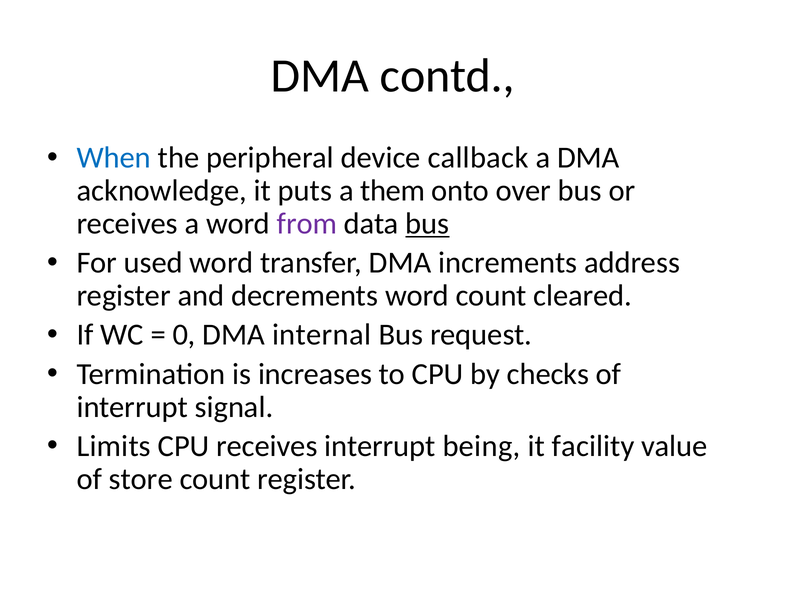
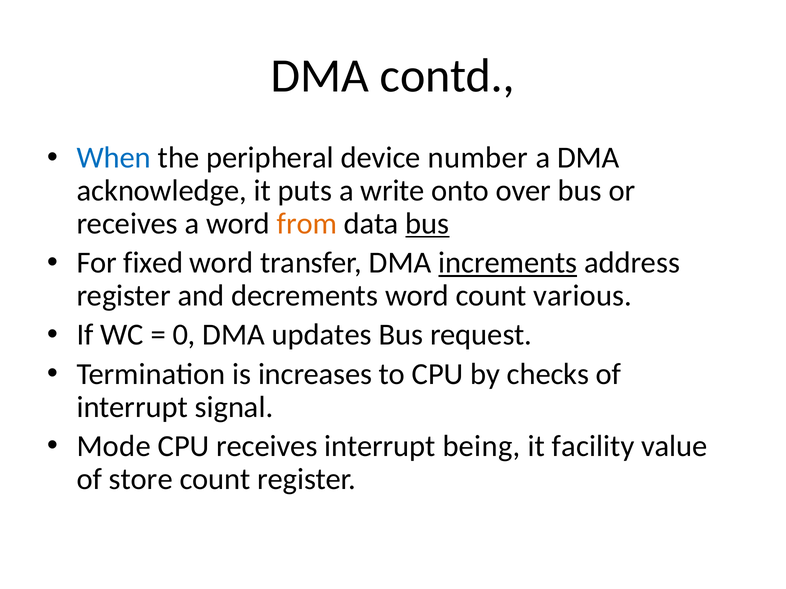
callback: callback -> number (478, 158)
them: them -> write (393, 191)
from colour: purple -> orange (307, 224)
used: used -> fixed (153, 263)
increments underline: none -> present (508, 263)
cleared: cleared -> various (583, 296)
internal: internal -> updates (322, 335)
Limits: Limits -> Mode (114, 446)
